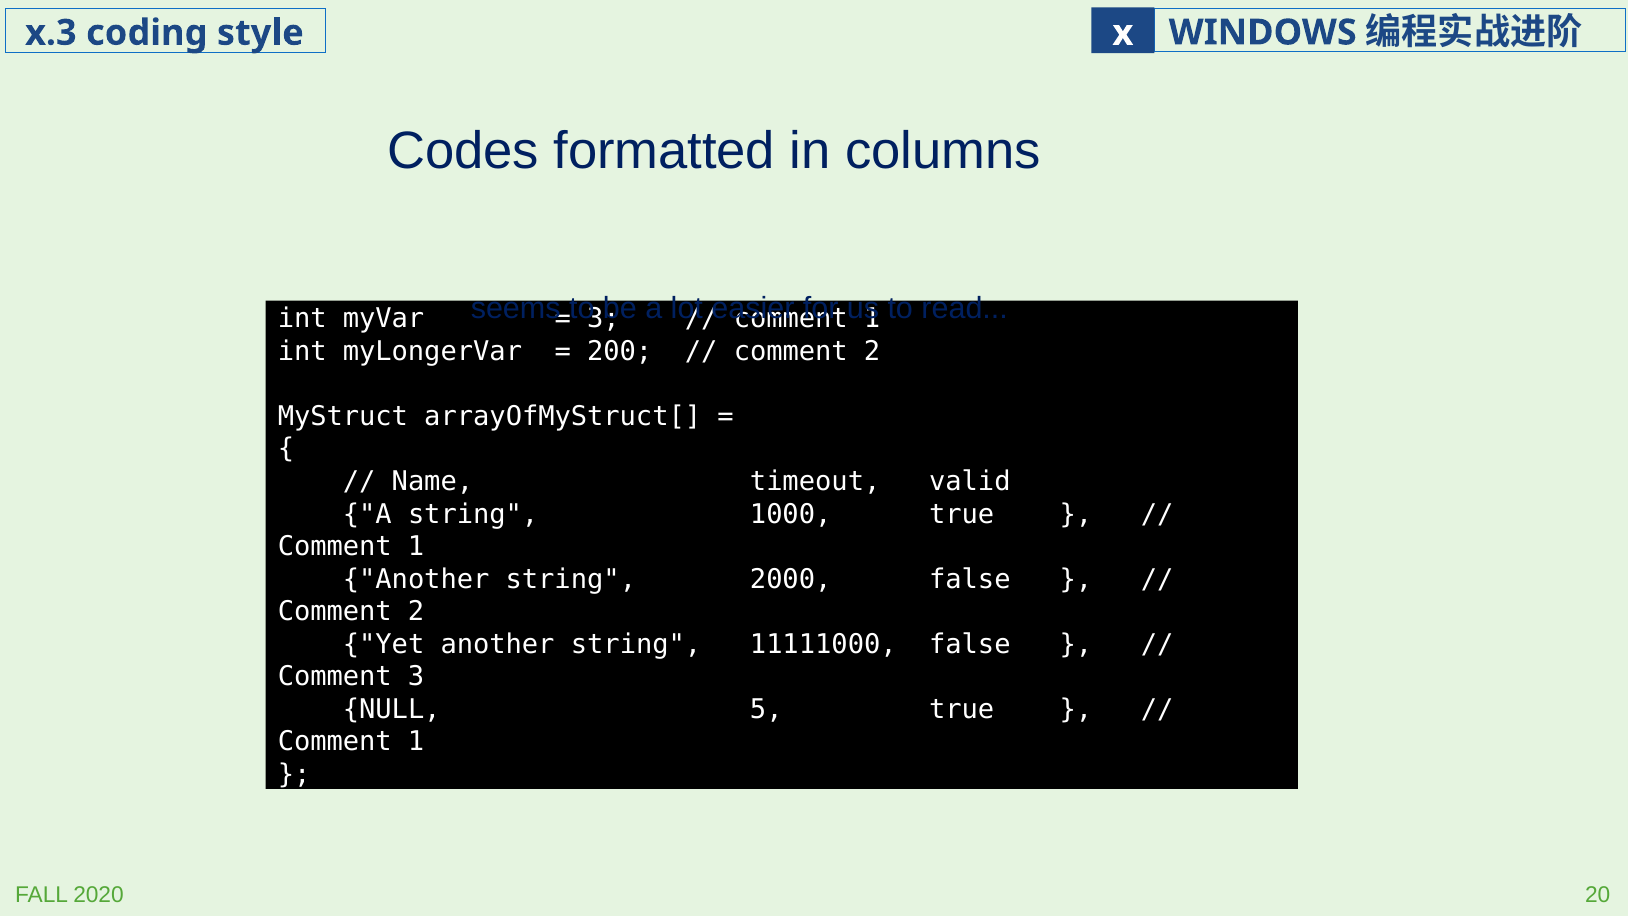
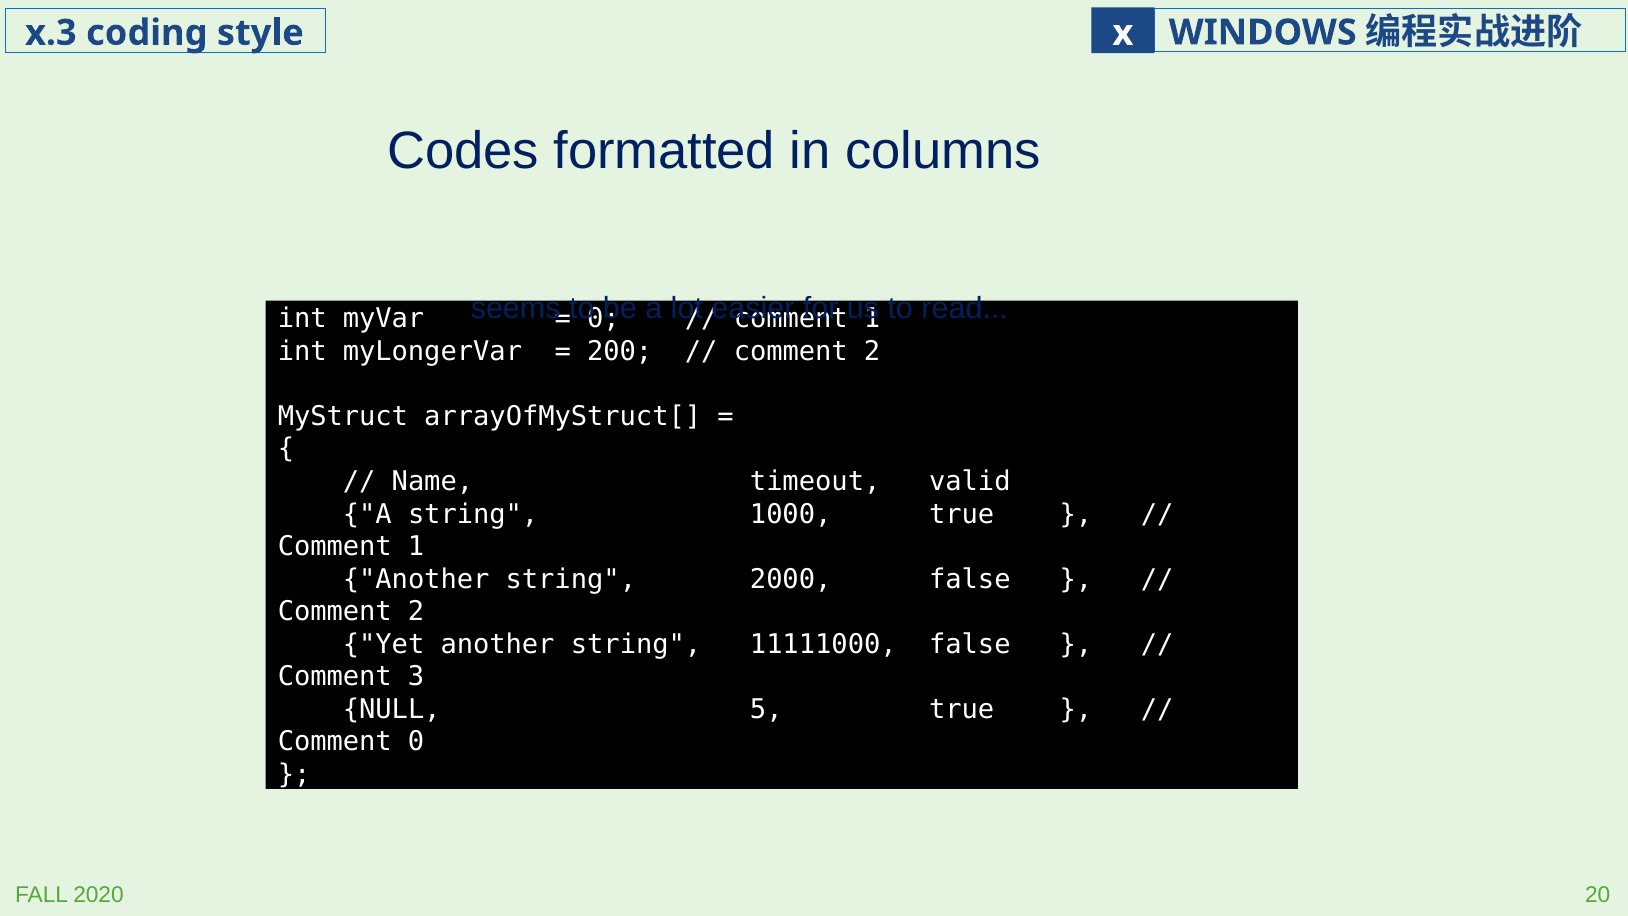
3: 3 -> 0 (603, 319)
1: 1 -> 0 (416, 742)
